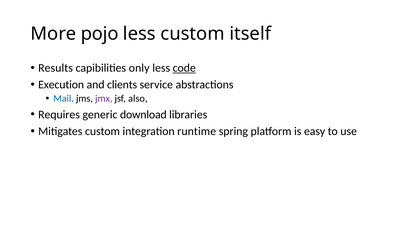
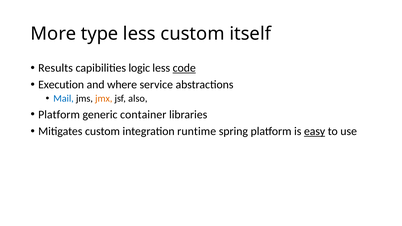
pojo: pojo -> type (100, 34)
only: only -> logic (139, 68)
clients: clients -> where (122, 85)
jmx colour: purple -> orange (104, 99)
Requires: Requires -> Platform (59, 115)
download: download -> container (143, 115)
easy underline: none -> present (315, 131)
